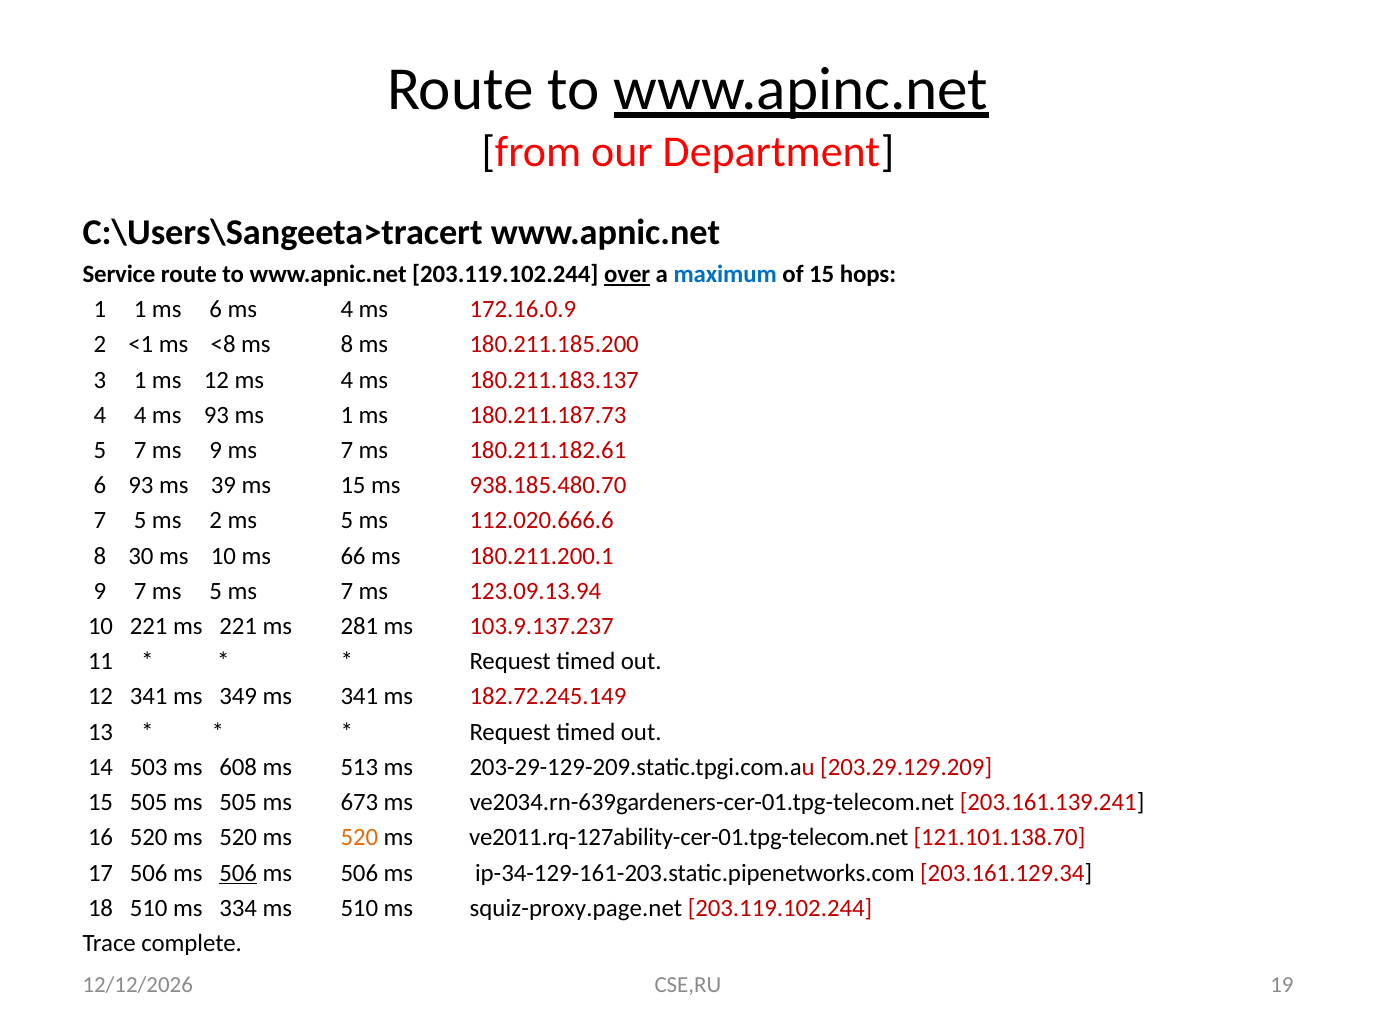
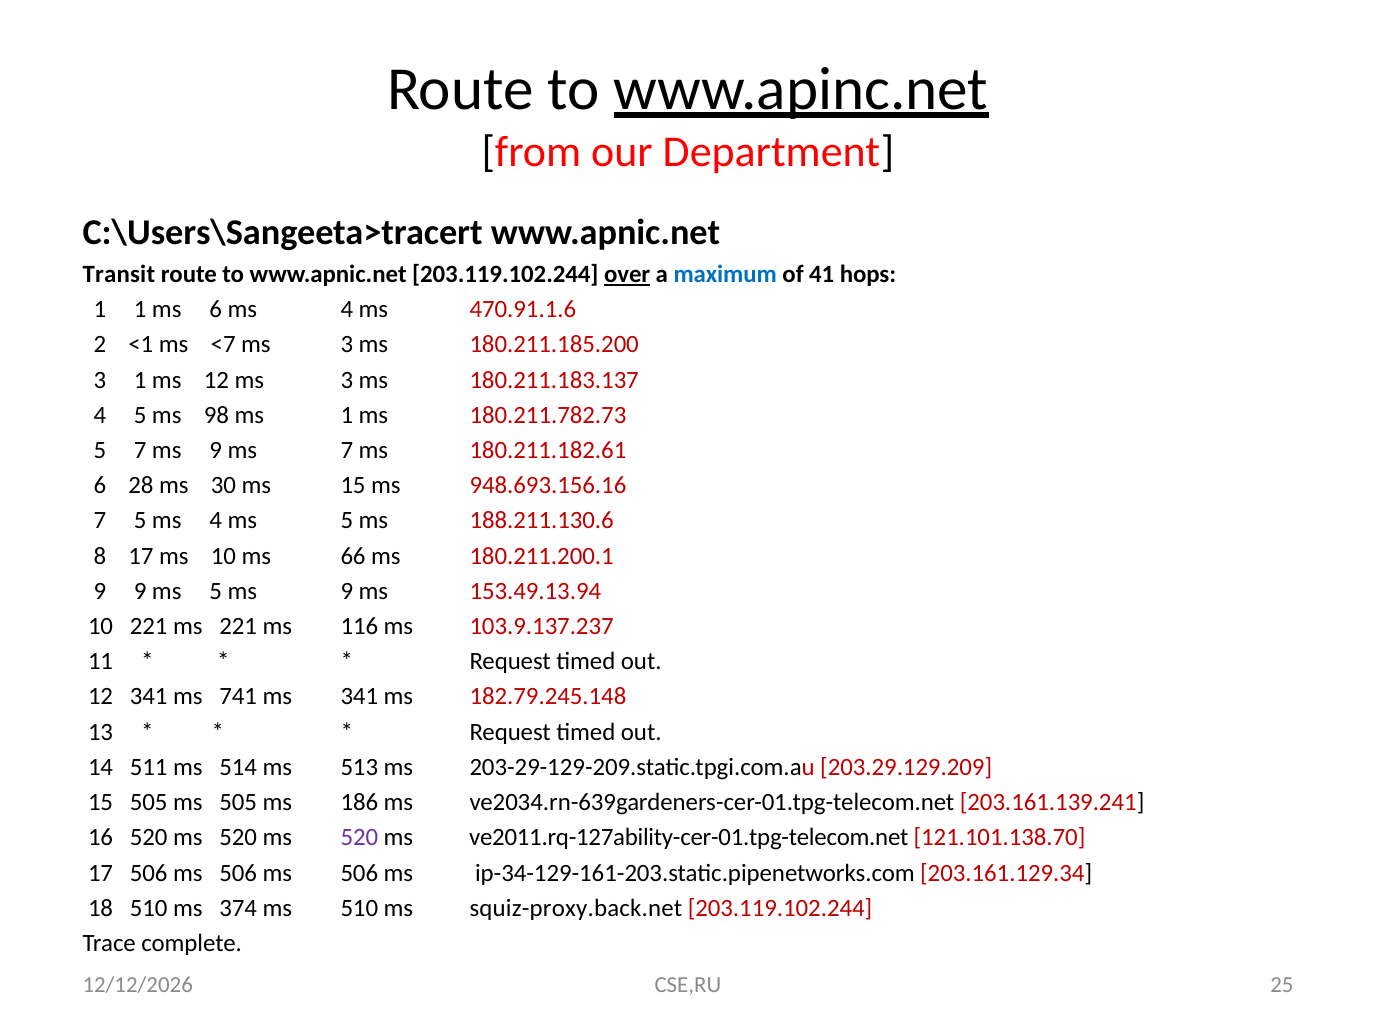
Service: Service -> Transit (119, 274)
of 15: 15 -> 41 (822, 274)
172.16.0.9: 172.16.0.9 -> 470.91.1.6 (523, 309)
<8: <8 -> <7 (223, 345)
8: 8 -> 3 (347, 345)
12 ms 4: 4 -> 3 (347, 380)
4 4: 4 -> 5 (140, 415)
ms 93: 93 -> 98 (216, 415)
180.211.187.73: 180.211.187.73 -> 180.211.782.73 (548, 415)
6 93: 93 -> 28 (141, 485)
39: 39 -> 30 (223, 485)
938.185.480.70: 938.185.480.70 -> 948.693.156.16 (548, 485)
5 ms 2: 2 -> 4 (216, 521)
112.020.666.6: 112.020.666.6 -> 188.211.130.6 (542, 521)
8 30: 30 -> 17 (141, 556)
9 7: 7 -> 9 (140, 591)
5 ms 7: 7 -> 9 (347, 591)
123.09.13.94: 123.09.13.94 -> 153.49.13.94 (535, 591)
281: 281 -> 116 (359, 626)
349: 349 -> 741 (238, 697)
182.72.245.149: 182.72.245.149 -> 182.79.245.148 (548, 697)
503: 503 -> 511 (149, 767)
608: 608 -> 514 (238, 767)
673: 673 -> 186 (359, 802)
520 colour: orange -> purple (359, 838)
506 underline: present -> none (238, 873)
334: 334 -> 374 (238, 908)
squiz-proxy.page.net: squiz-proxy.page.net -> squiz-proxy.back.net (576, 908)
19: 19 -> 25 (1282, 985)
